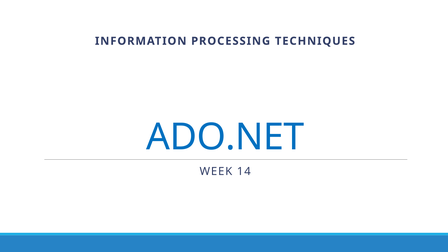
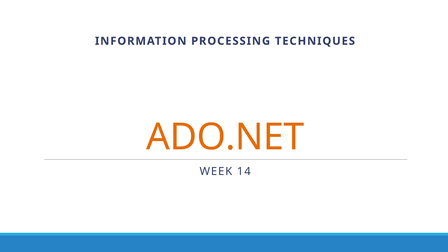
ADO.NET colour: blue -> orange (225, 137)
